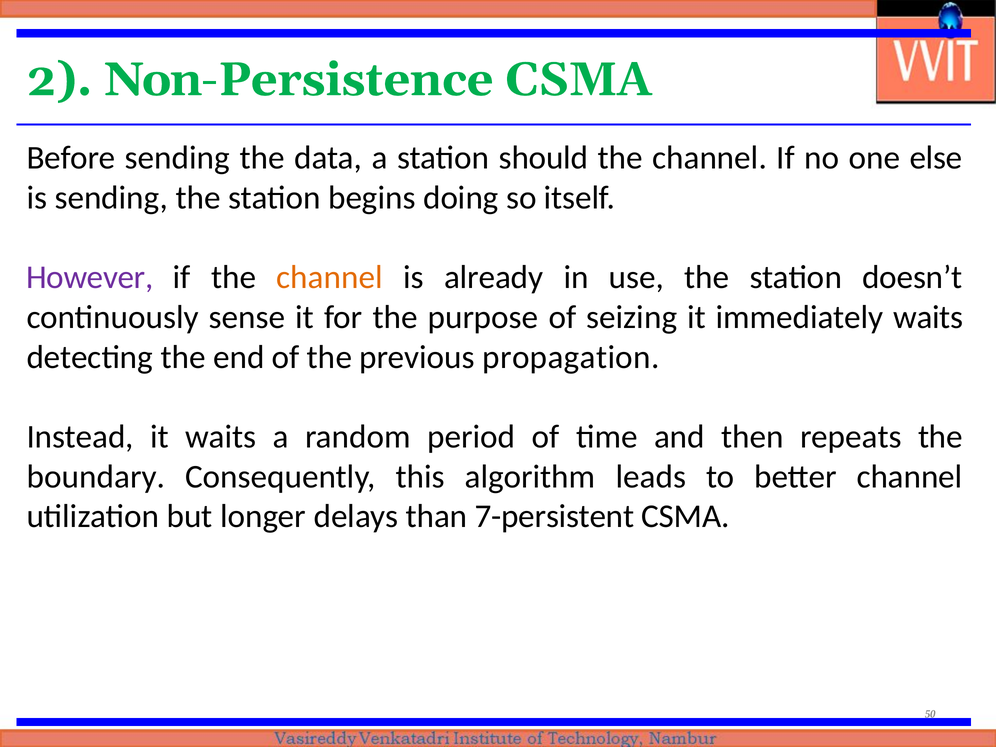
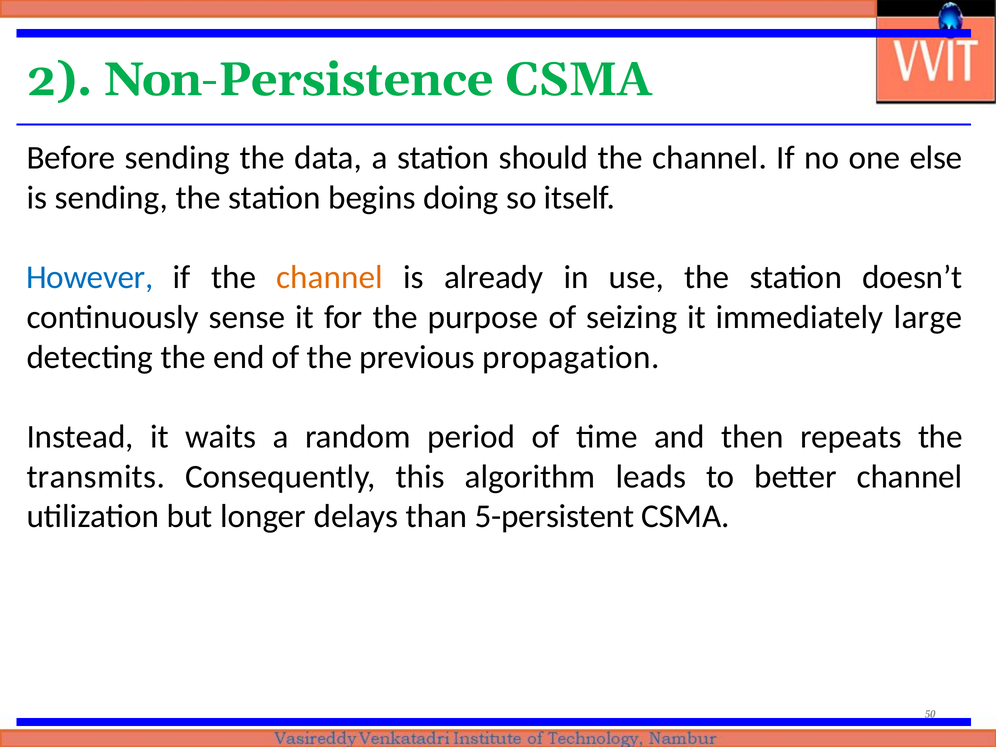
However colour: purple -> blue (90, 277)
immediately waits: waits -> large (928, 317)
boundary: boundary -> transmits (96, 477)
7-persistent: 7-persistent -> 5-persistent (555, 517)
